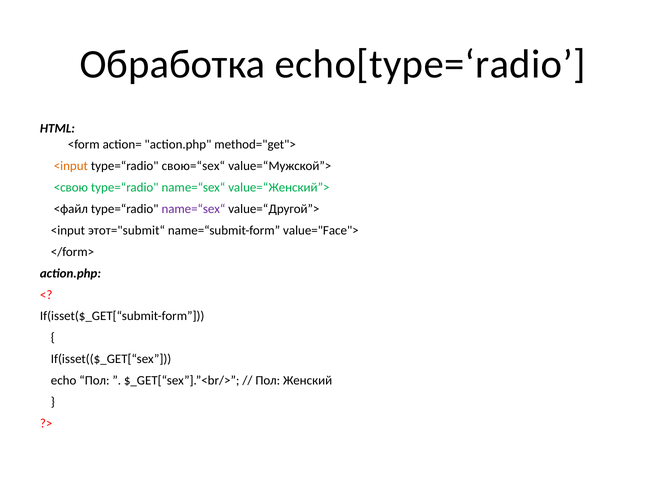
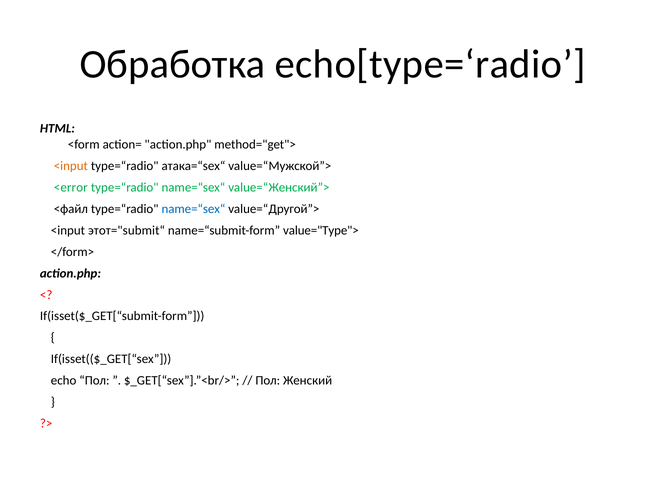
свою=“sex“: свою=“sex“ -> атака=“sex“ (193, 166)
<свою: <свою -> <error (71, 187)
name=“sex“ colour: purple -> blue (193, 209)
value="Face">: value="Face"> -> value="Type"> (321, 230)
